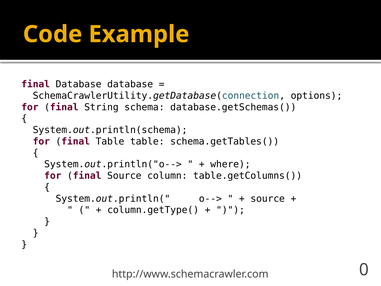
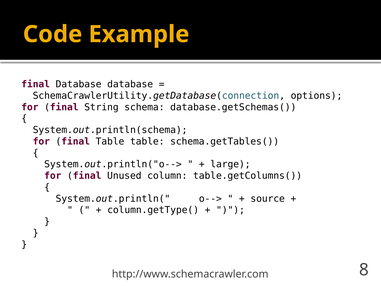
where: where -> large (230, 164)
final Source: Source -> Unused (124, 176)
0: 0 -> 8 (364, 270)
